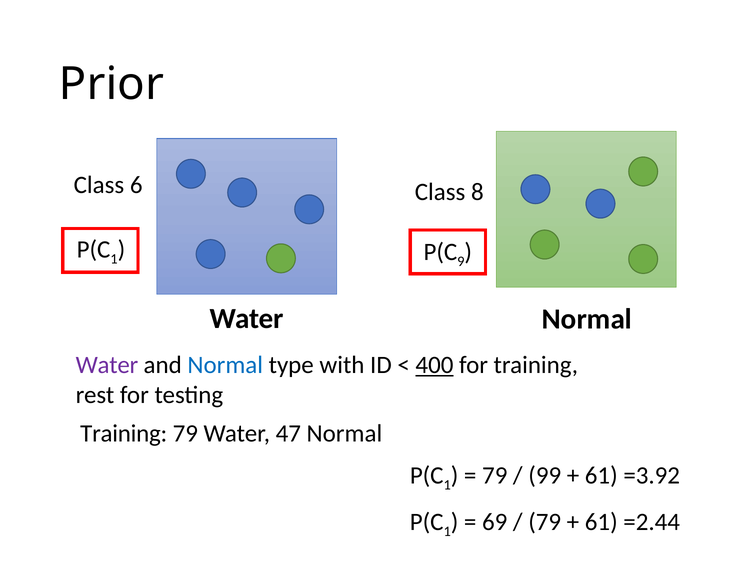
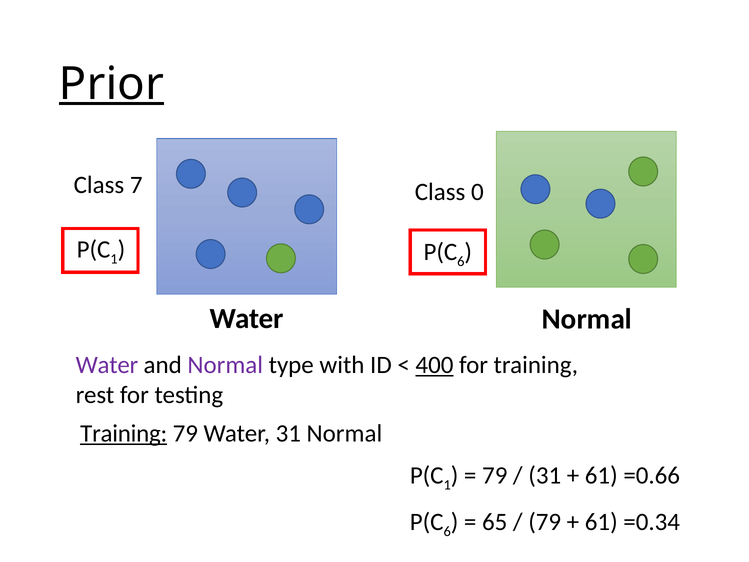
Prior underline: none -> present (111, 84)
6: 6 -> 7 (136, 185)
8: 8 -> 0 (477, 192)
9: 9 -> 6 (461, 262)
Normal colour: blue -> purple (225, 365)
Training underline: none -> present (124, 434)
Water 47: 47 -> 31 (288, 434)
99: 99 -> 31 (545, 475)
=3.92: =3.92 -> =0.66 (652, 475)
1: 1 -> 6 (447, 531)
69: 69 -> 65 (495, 522)
=2.44: =2.44 -> =0.34 (652, 522)
